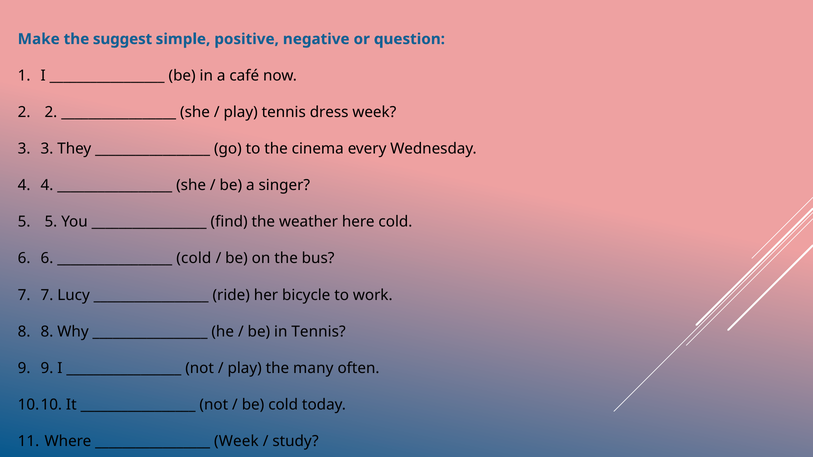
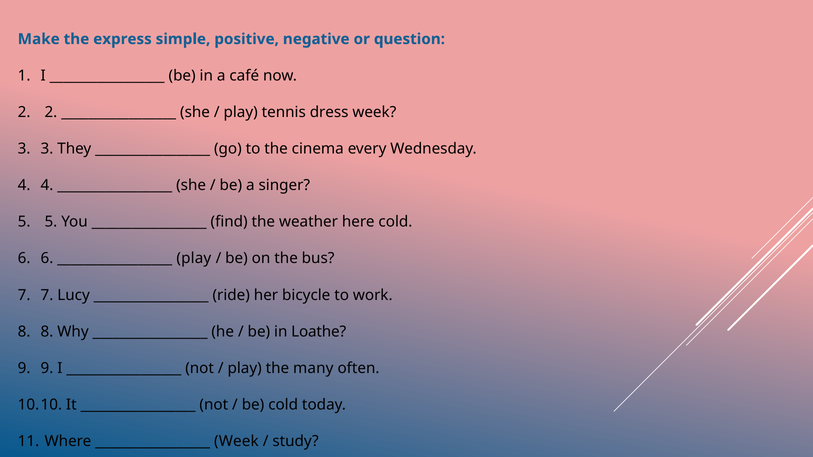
suggest: suggest -> express (122, 39)
cold: cold -> play (194, 259)
in Tennis: Tennis -> Loathe (319, 332)
